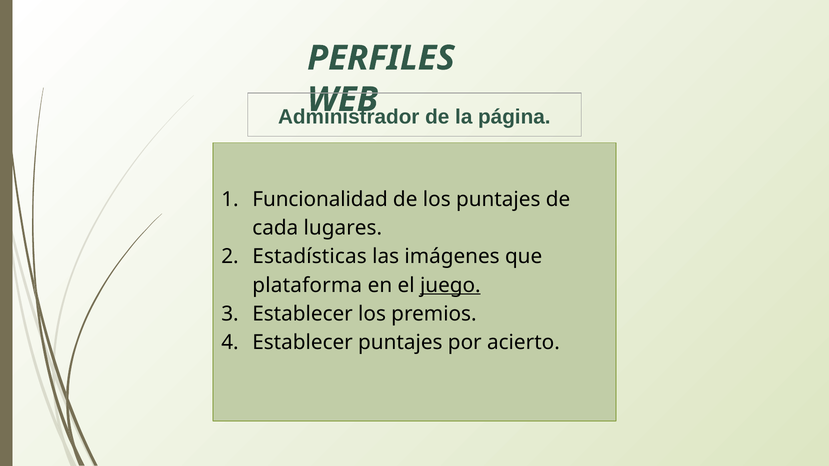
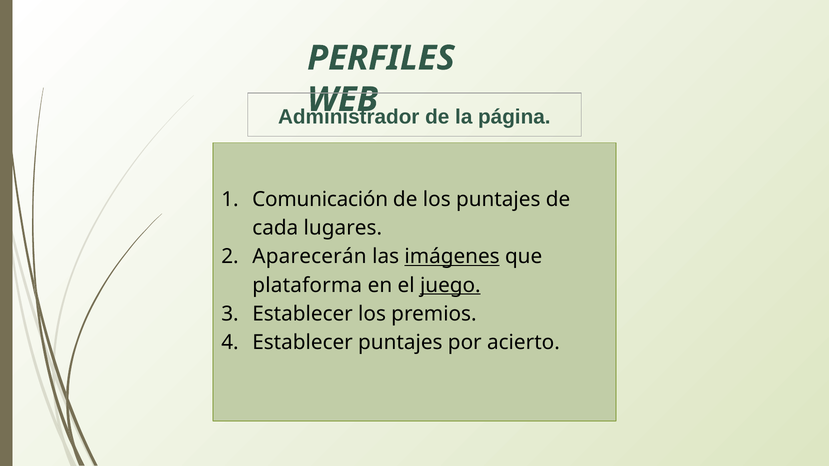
Funcionalidad: Funcionalidad -> Comunicación (320, 200)
Estadísticas: Estadísticas -> Aparecerán (309, 257)
imágenes underline: none -> present (452, 257)
